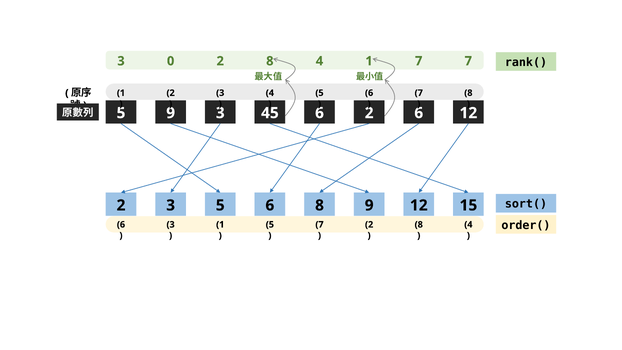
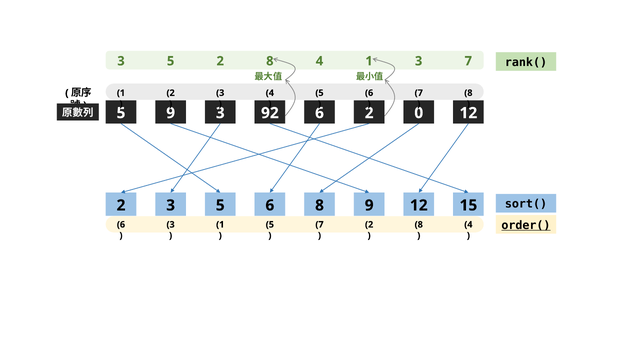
0: 0 -> 5 (171, 61)
1 7: 7 -> 3 (419, 61)
45: 45 -> 92 (270, 113)
2 6: 6 -> 0 (419, 113)
order( underline: none -> present (526, 225)
